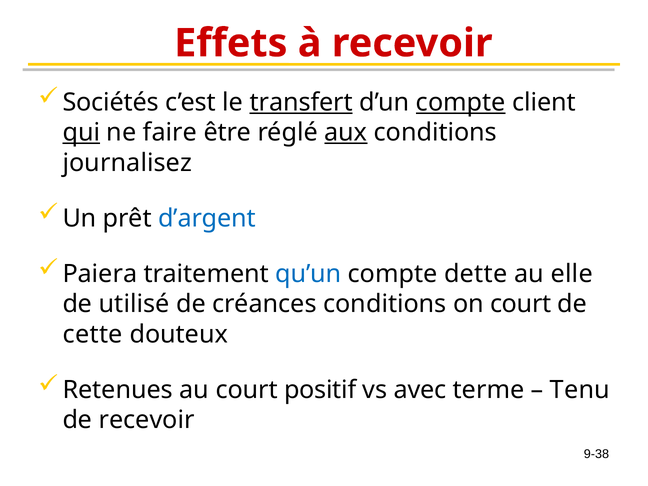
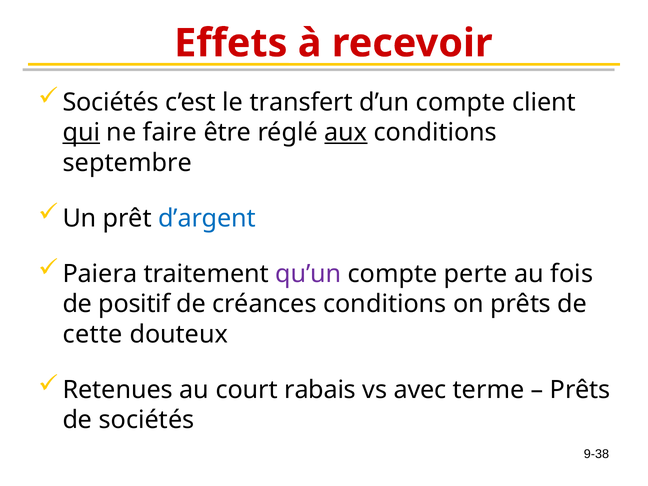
transfert underline: present -> none (301, 102)
compte underline: present -> none (461, 102)
journalisez: journalisez -> septembre (127, 163)
qu’un colour: blue -> purple (308, 274)
dette: dette -> perte (476, 274)
elle: elle -> fois (572, 274)
utilisé: utilisé -> positif (134, 304)
on court: court -> prêts (521, 304)
positif: positif -> rabais (320, 390)
Tenu: Tenu -> Prêts (580, 390)
de recevoir: recevoir -> sociétés (147, 420)
